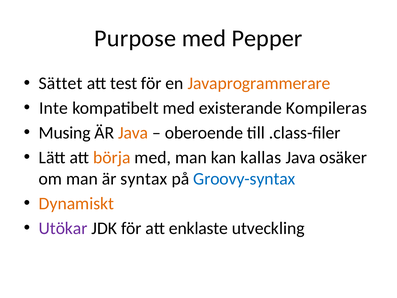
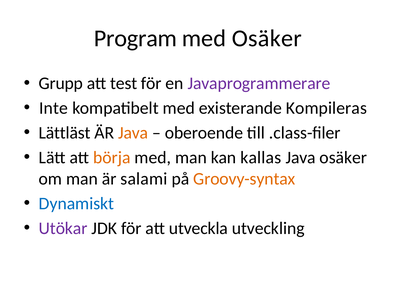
Purpose: Purpose -> Program (135, 38)
med Pepper: Pepper -> Osäker (267, 38)
Sättet: Sättet -> Grupp (61, 83)
Javaprogrammerare colour: orange -> purple (259, 83)
Musing: Musing -> Lättläst (65, 133)
syntax: syntax -> salami (144, 179)
Groovy-syntax colour: blue -> orange (244, 179)
Dynamiskt colour: orange -> blue (76, 203)
enklaste: enklaste -> utveckla (198, 228)
